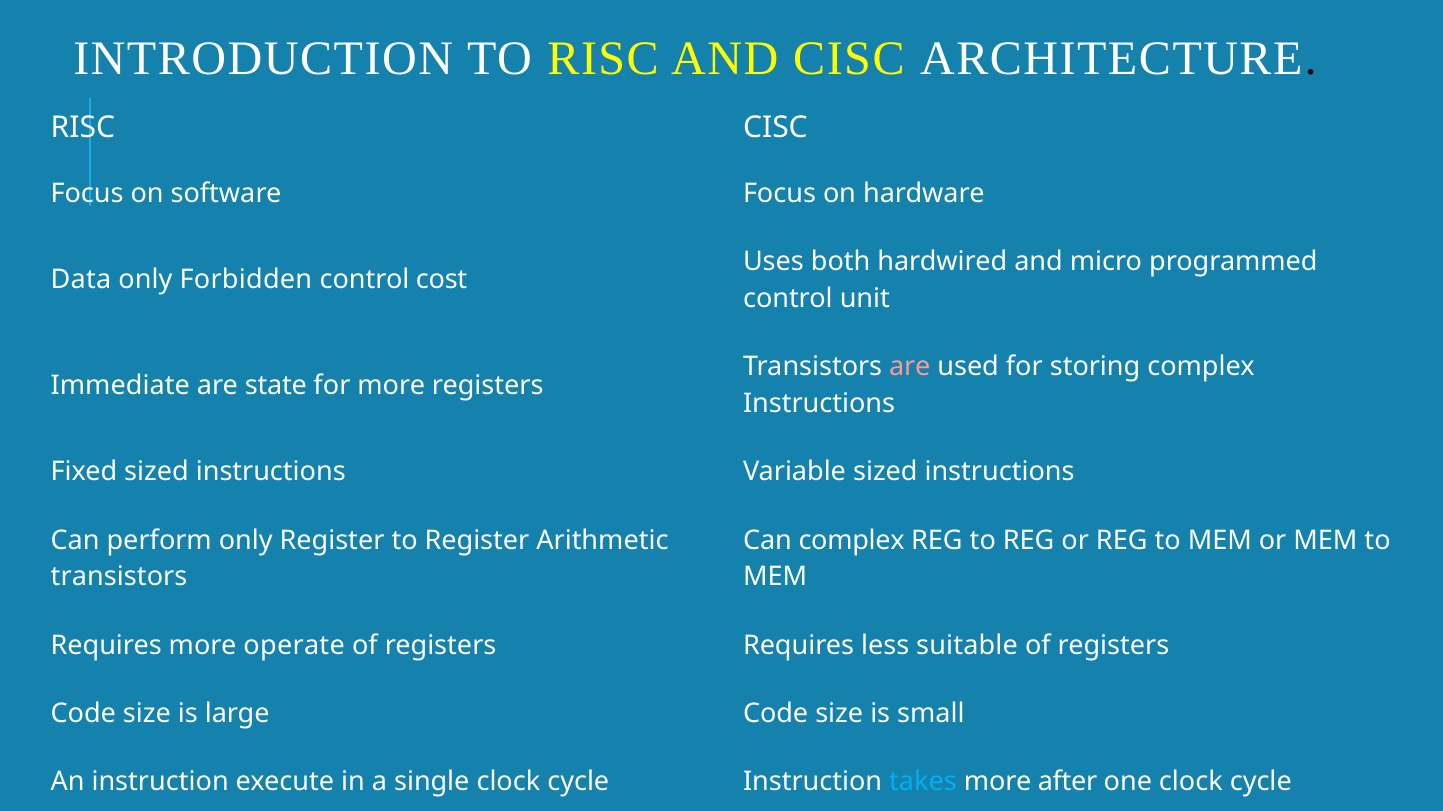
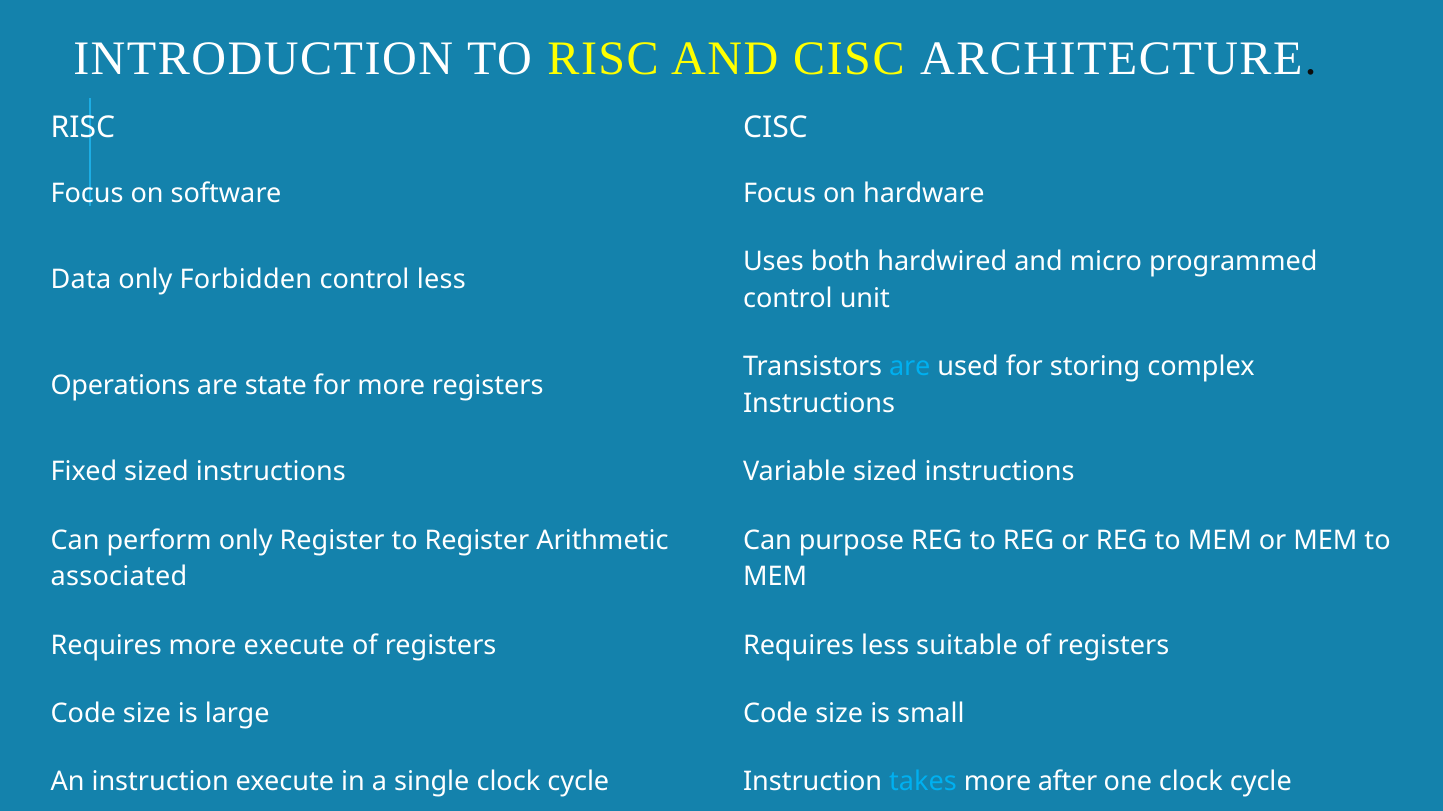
control cost: cost -> less (441, 280)
are colour: pink -> light blue (910, 367)
Immediate: Immediate -> Operations (120, 385)
Can complex: complex -> purpose (852, 541)
transistors: transistors -> associated (119, 577)
more operate: operate -> execute (294, 646)
